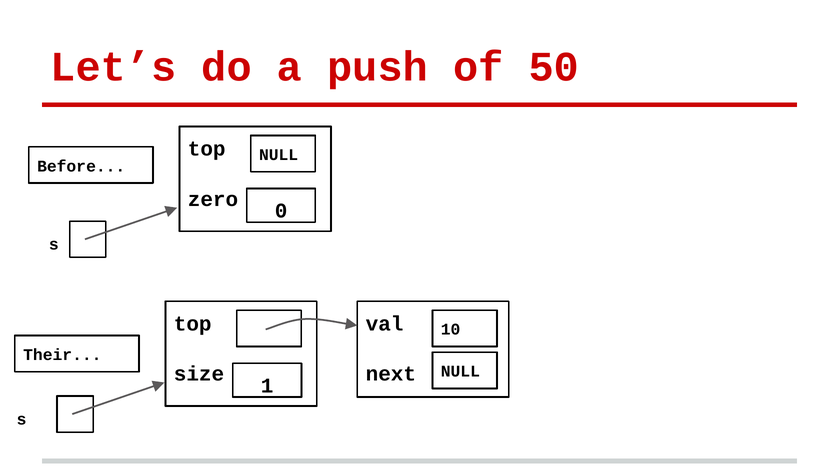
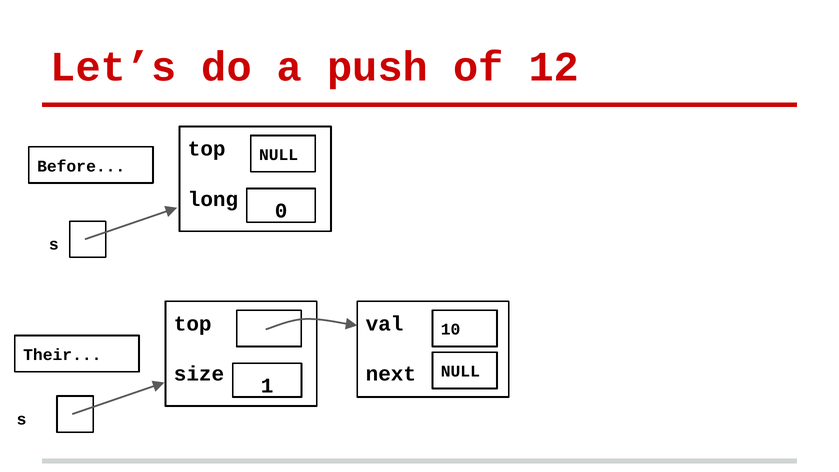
50: 50 -> 12 (554, 67)
zero: zero -> long (213, 199)
